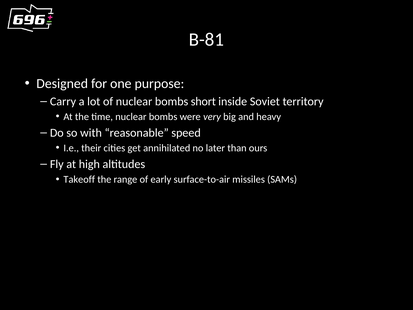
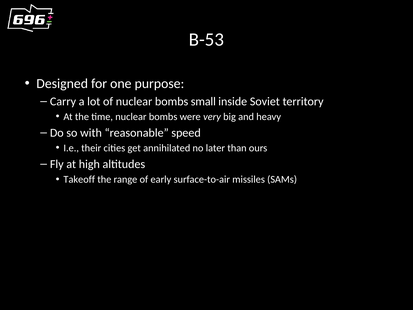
B-81: B-81 -> B-53 (206, 40)
short: short -> small (203, 101)
